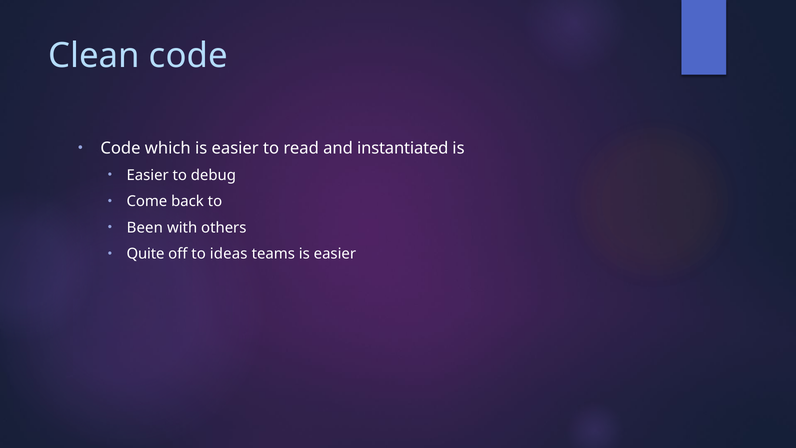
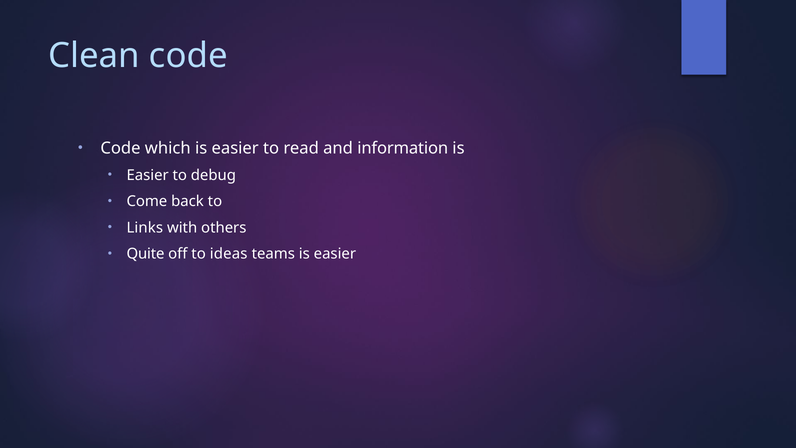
instantiated: instantiated -> information (403, 148)
Been: Been -> Links (145, 228)
